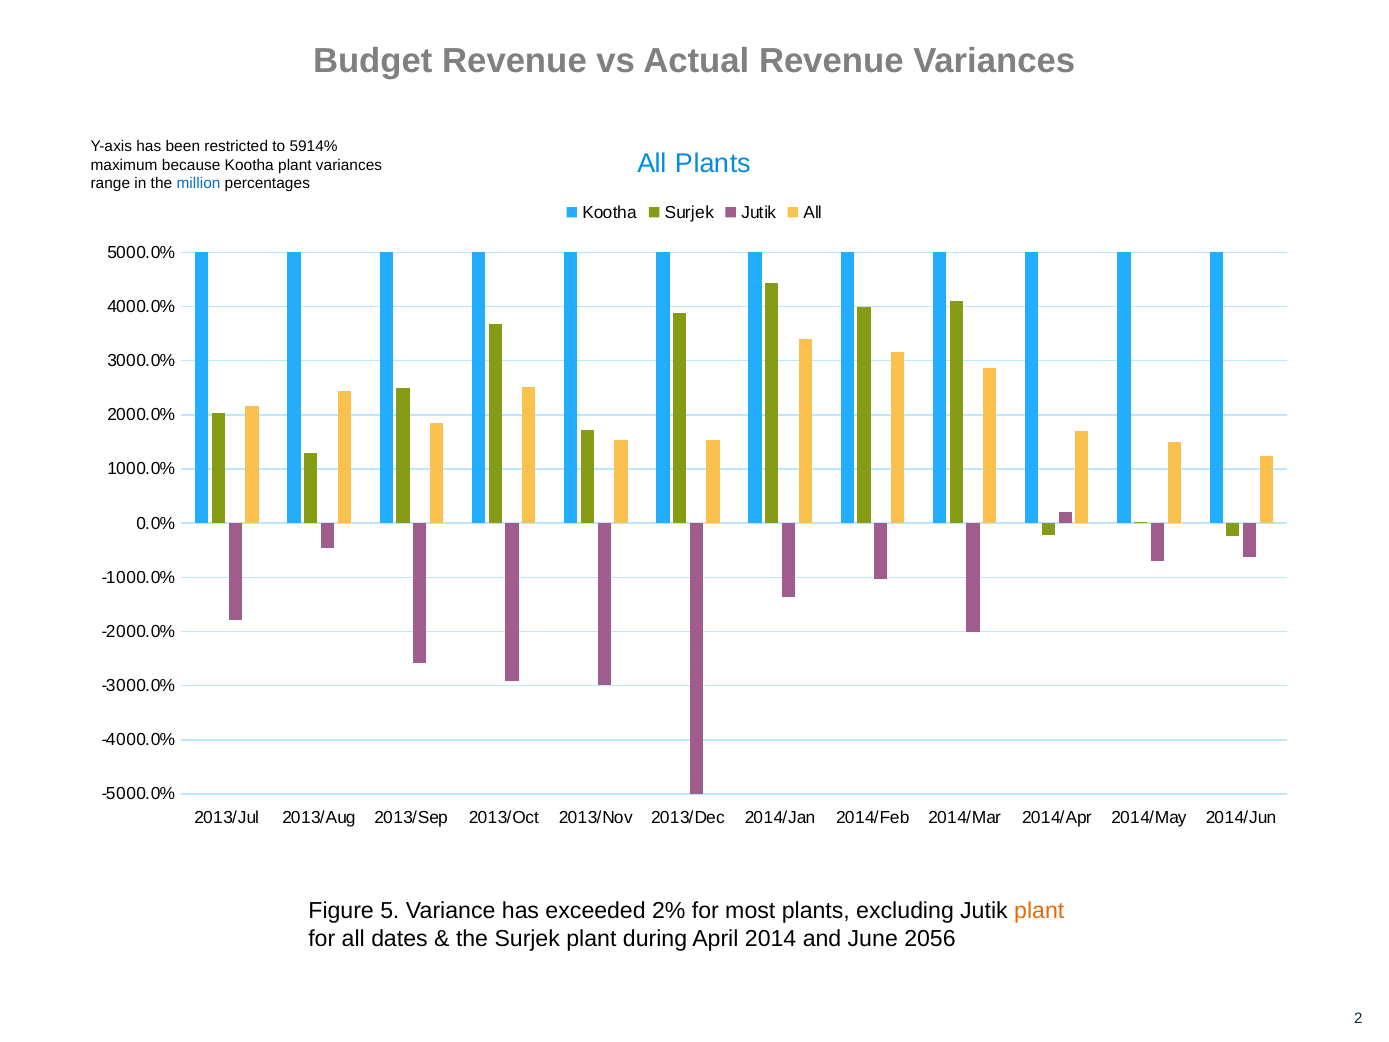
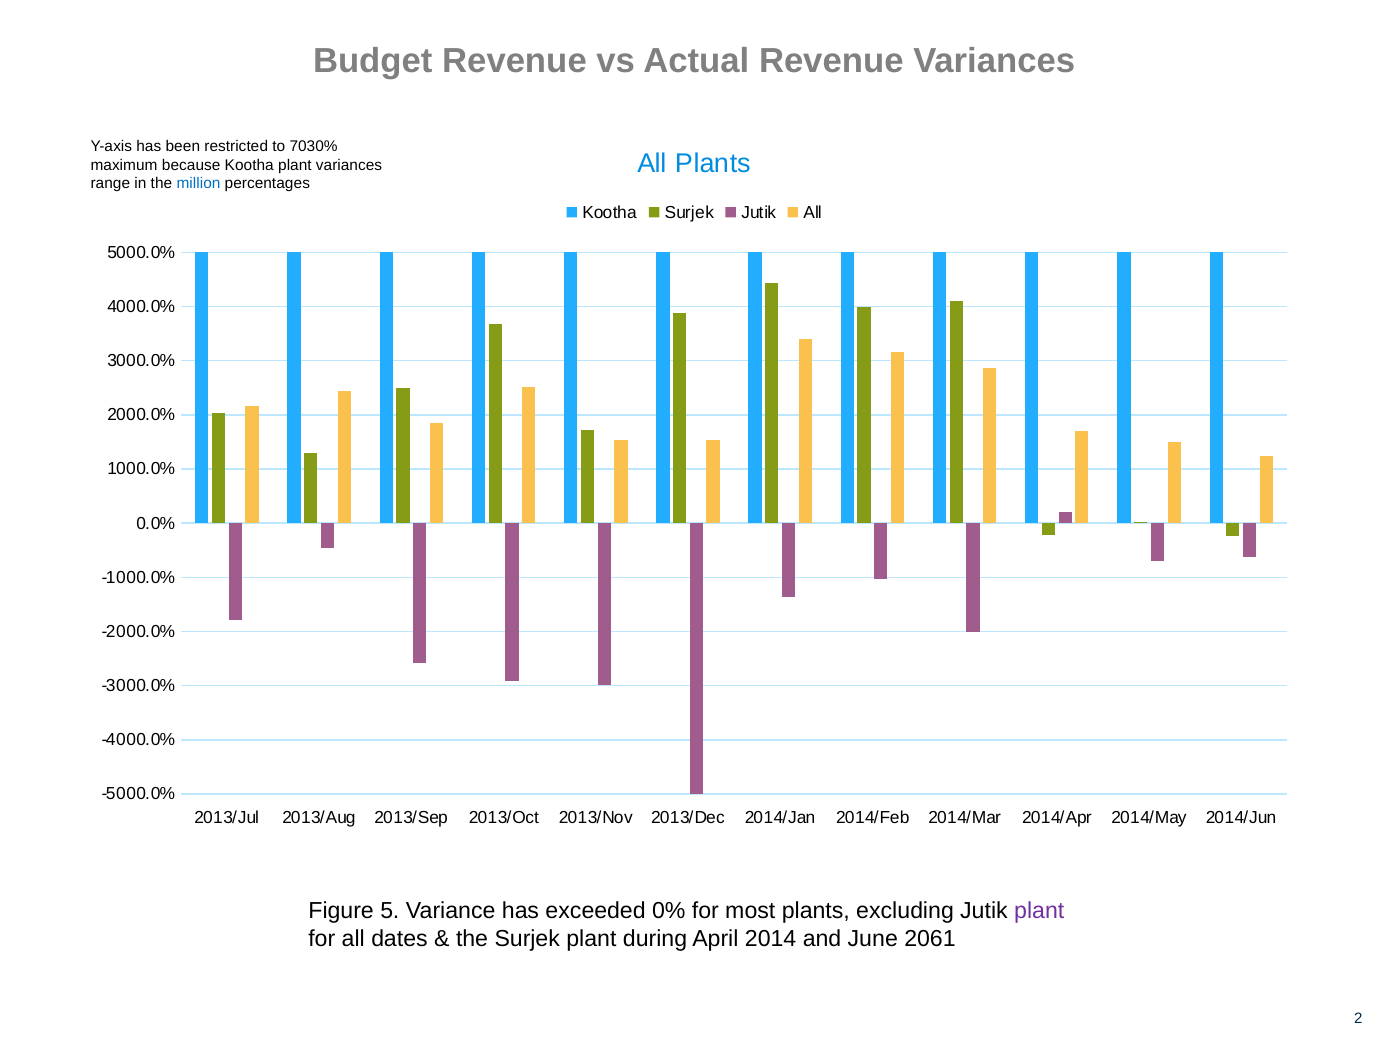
5914%: 5914% -> 7030% (314, 146)
2%: 2% -> 0% (669, 911)
plant colour: orange -> purple (1039, 911)
2056: 2056 -> 2061 (930, 939)
